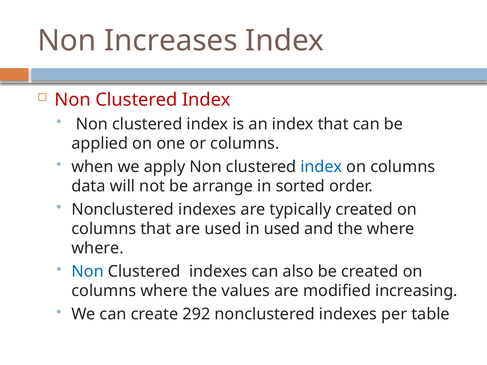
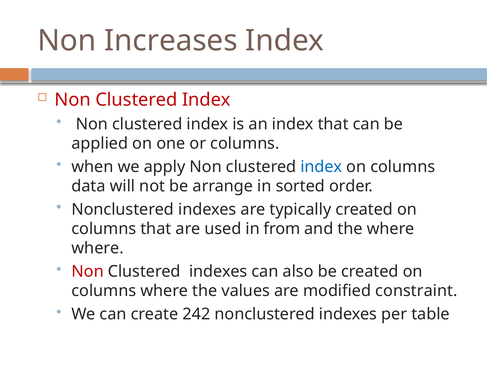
in used: used -> from (282, 229)
Non colour: blue -> red (88, 272)
increasing: increasing -> constraint (416, 291)
292: 292 -> 242 (196, 314)
